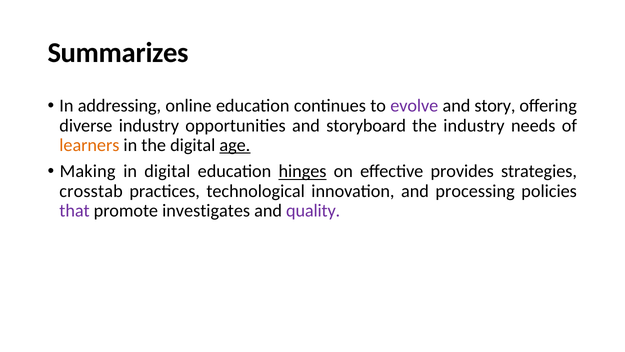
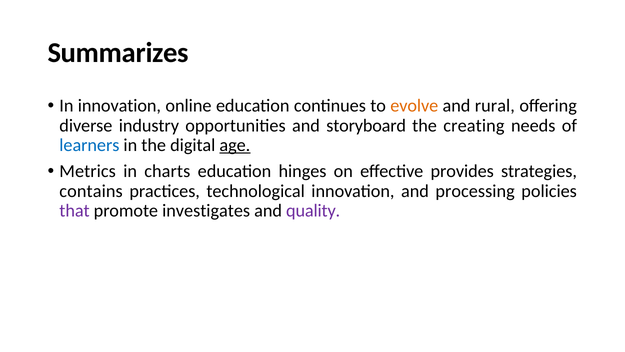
In addressing: addressing -> innovation (119, 106)
evolve colour: purple -> orange (414, 106)
story: story -> rural (495, 106)
the industry: industry -> creating (474, 125)
learners colour: orange -> blue (89, 145)
Making: Making -> Metrics (88, 171)
in digital: digital -> charts (167, 171)
hinges underline: present -> none (303, 171)
crosstab: crosstab -> contains (91, 191)
